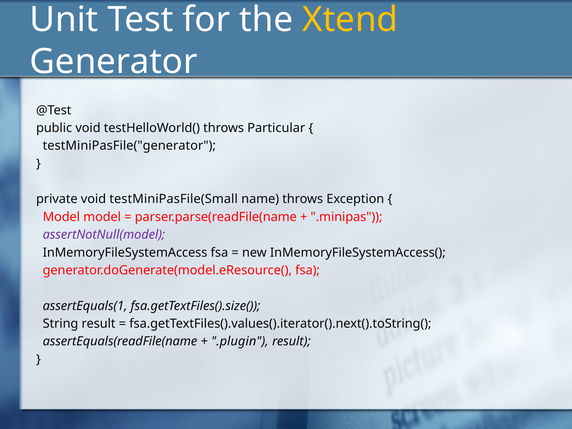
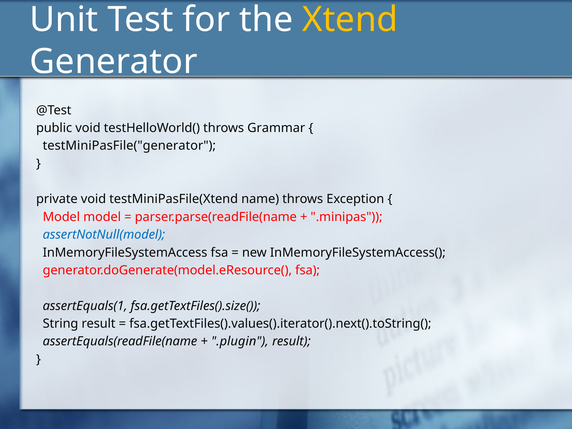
Particular: Particular -> Grammar (276, 128)
testMiniPasFile(Small: testMiniPasFile(Small -> testMiniPasFile(Xtend (174, 199)
assertNotNull(model colour: purple -> blue (104, 235)
